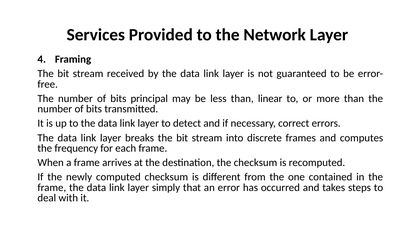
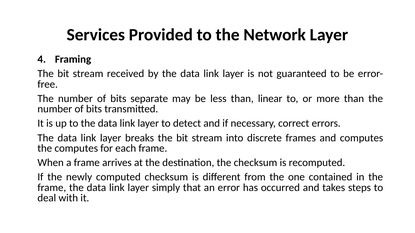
principal: principal -> separate (149, 99)
the frequency: frequency -> computes (76, 149)
